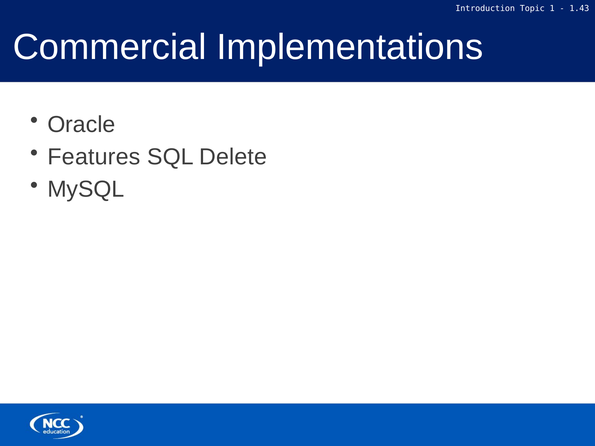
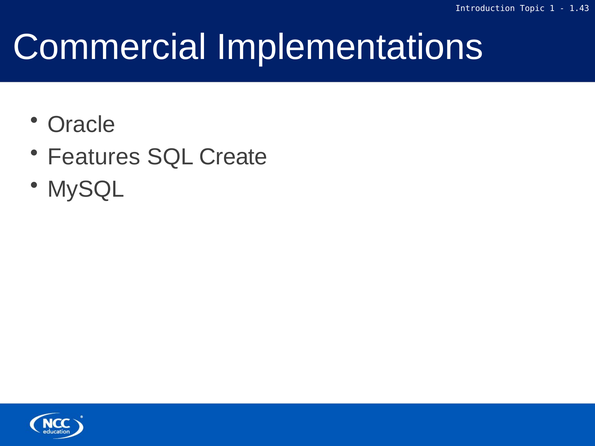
Delete: Delete -> Create (233, 157)
